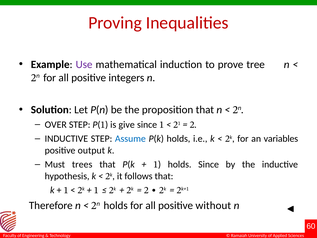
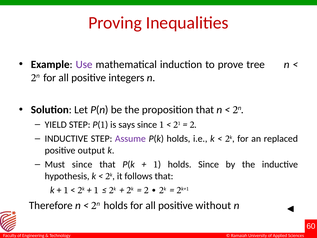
OVER: OVER -> YIELD (56, 124)
give: give -> says (127, 124)
Assume colour: blue -> purple (130, 139)
variables: variables -> replaced (281, 139)
Must trees: trees -> since (82, 164)
